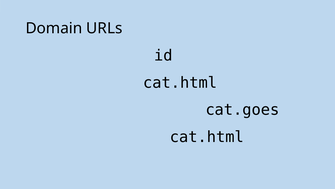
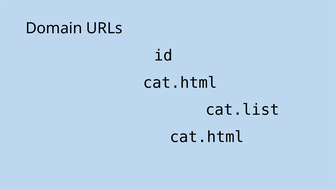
cat.goes: cat.goes -> cat.list (242, 110)
